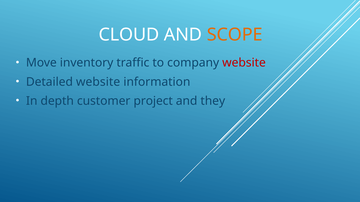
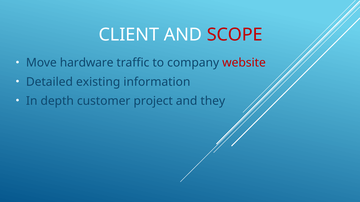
CLOUD: CLOUD -> CLIENT (129, 35)
SCOPE colour: orange -> red (235, 35)
inventory: inventory -> hardware (87, 63)
Detailed website: website -> existing (98, 82)
